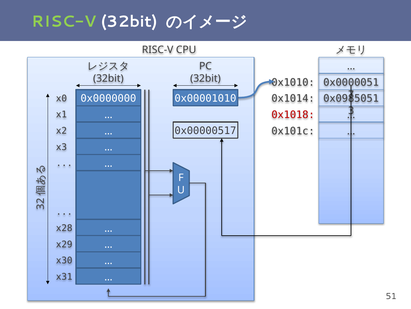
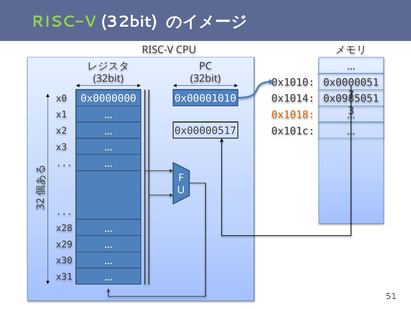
0x1018 colour: red -> orange (293, 114)
